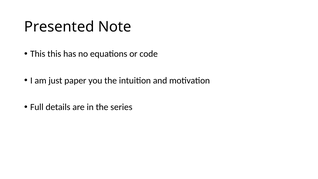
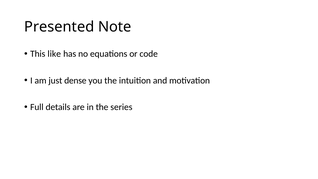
This this: this -> like (54, 54)
paper: paper -> dense (75, 80)
